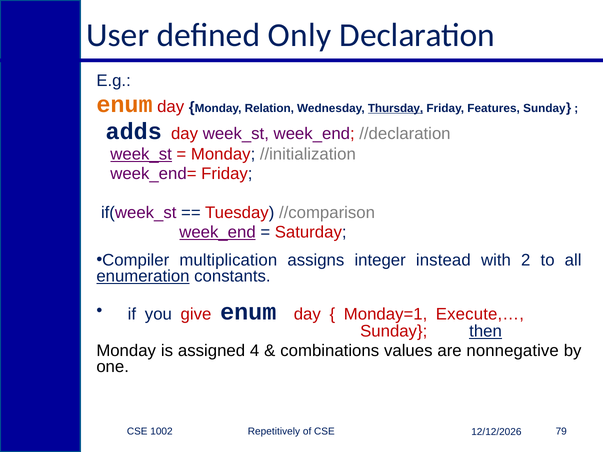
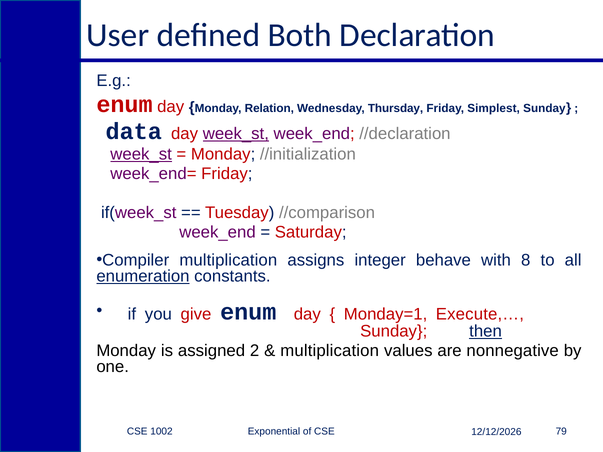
Only: Only -> Both (300, 35)
enum colour: orange -> red (124, 104)
Thursday underline: present -> none (396, 108)
Features: Features -> Simplest (494, 108)
adds: adds -> data (134, 132)
week_st underline: none -> present (236, 134)
week_end underline: present -> none (218, 232)
instead: instead -> behave (443, 261)
2: 2 -> 8 (526, 261)
4: 4 -> 2 (255, 351)
combinations: combinations -> multiplication (330, 351)
Repetitively: Repetitively -> Exponential (274, 432)
